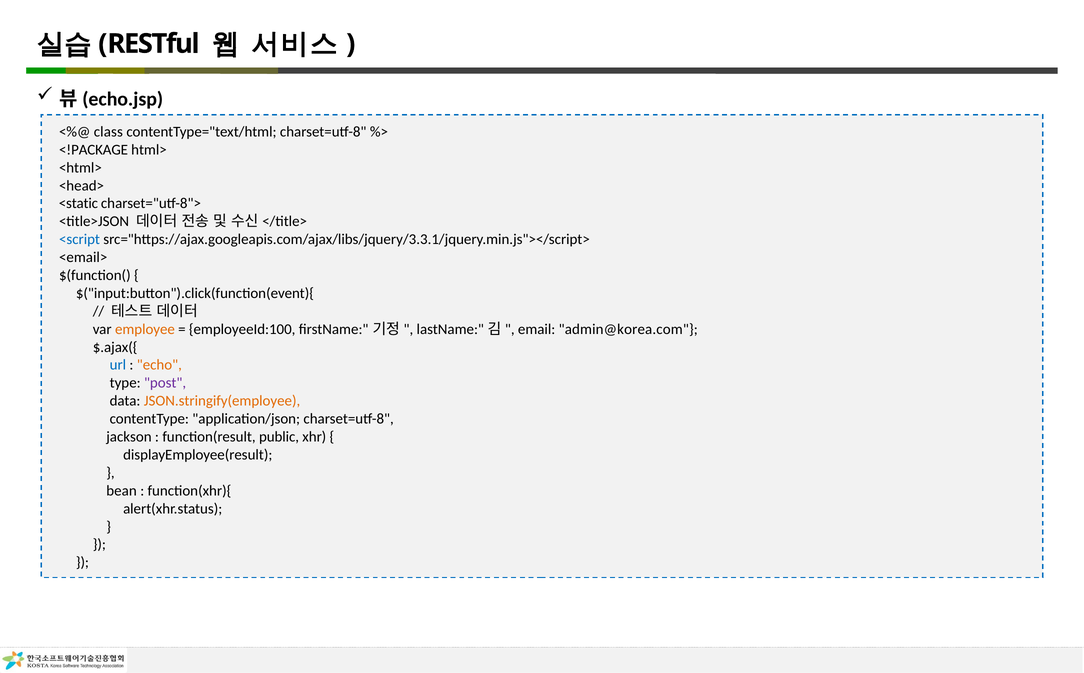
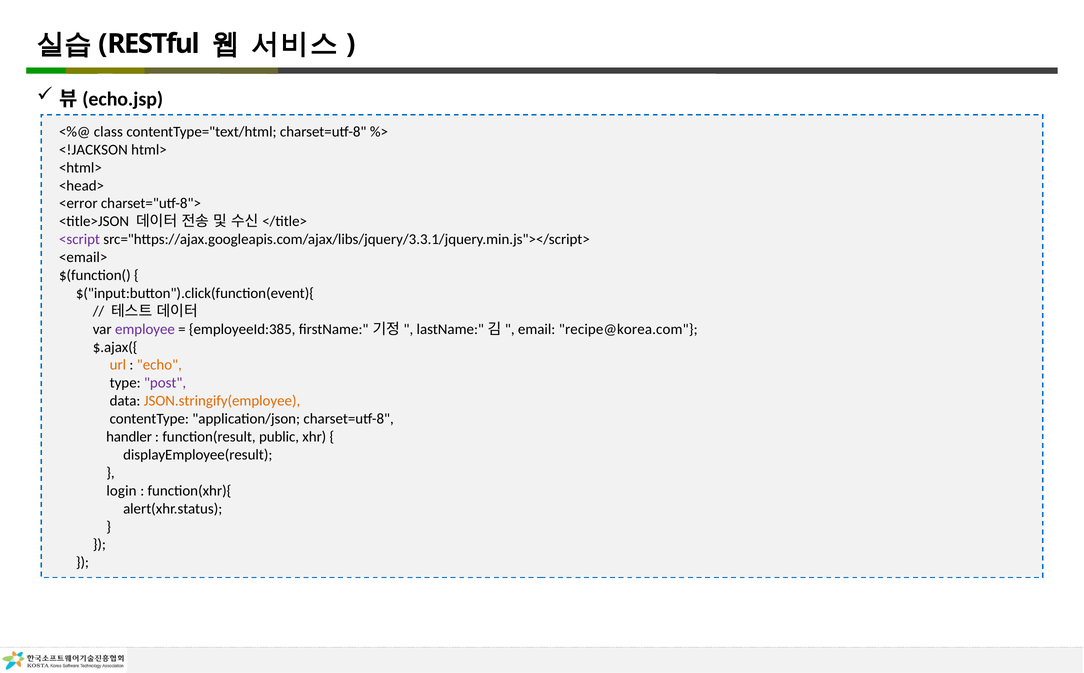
<!PACKAGE: <!PACKAGE -> <!JACKSON (93, 150)
<static: <static -> <error (78, 203)
<script colour: blue -> purple (79, 239)
employee colour: orange -> purple (145, 329)
employeeId:100: employeeId:100 -> employeeId:385 (242, 329)
admin@korea.com: admin@korea.com -> recipe@korea.com (628, 329)
url colour: blue -> orange (118, 365)
jackson: jackson -> handler (129, 437)
bean: bean -> login (121, 491)
